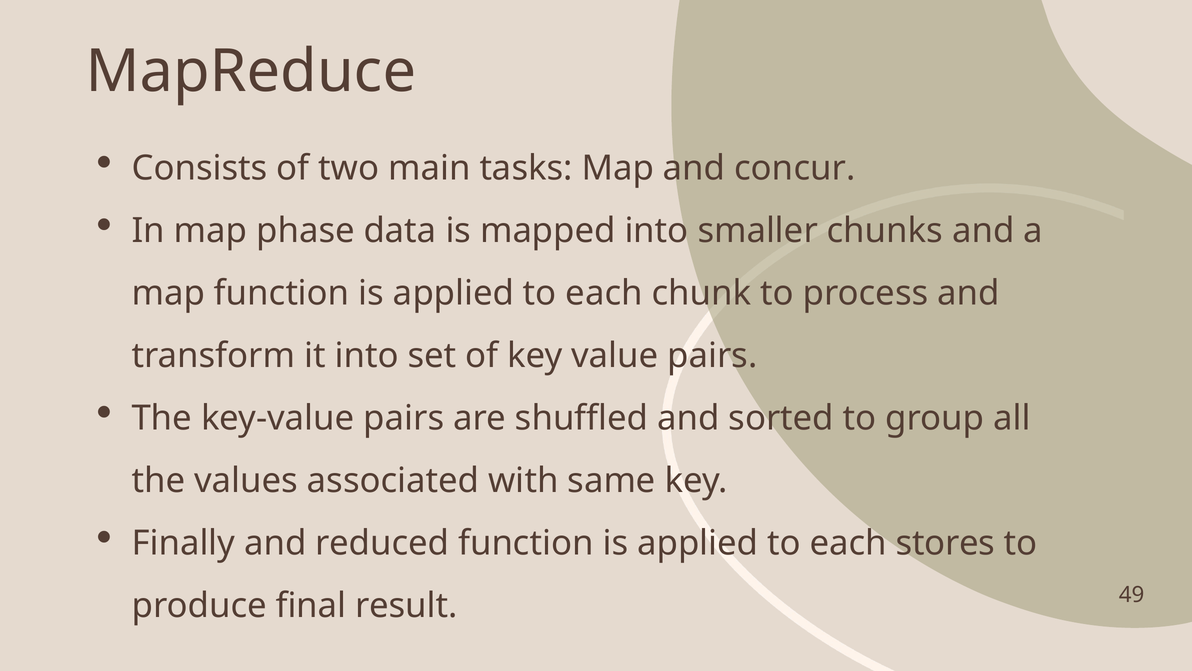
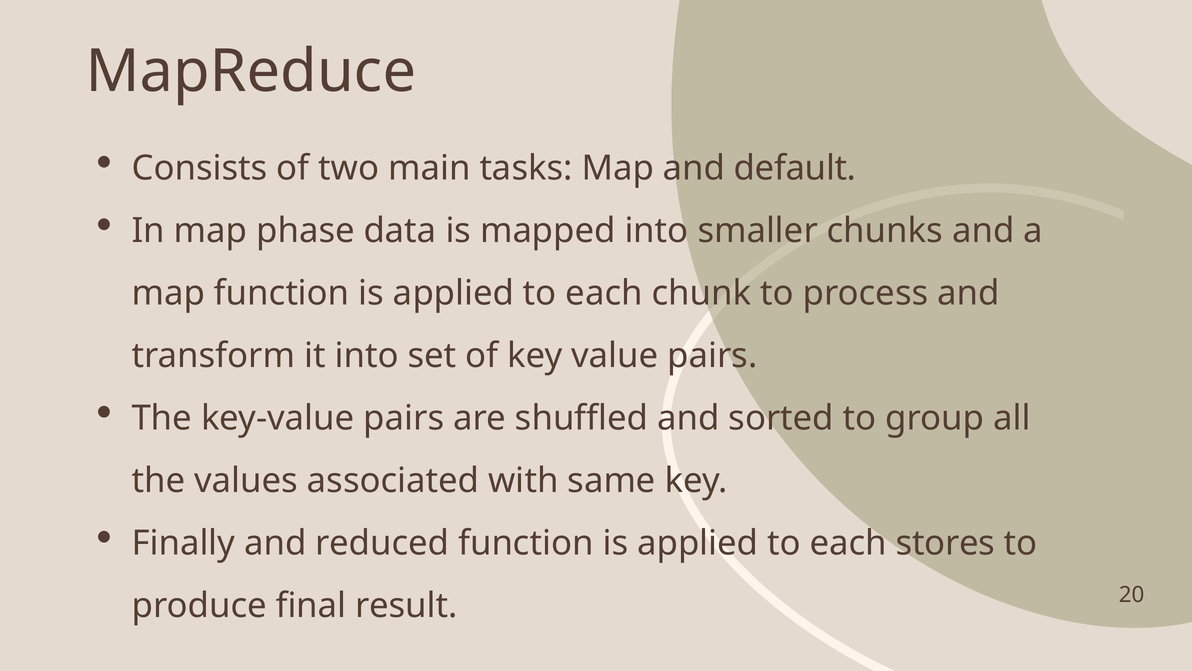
concur: concur -> default (795, 168)
49: 49 -> 20 (1132, 594)
